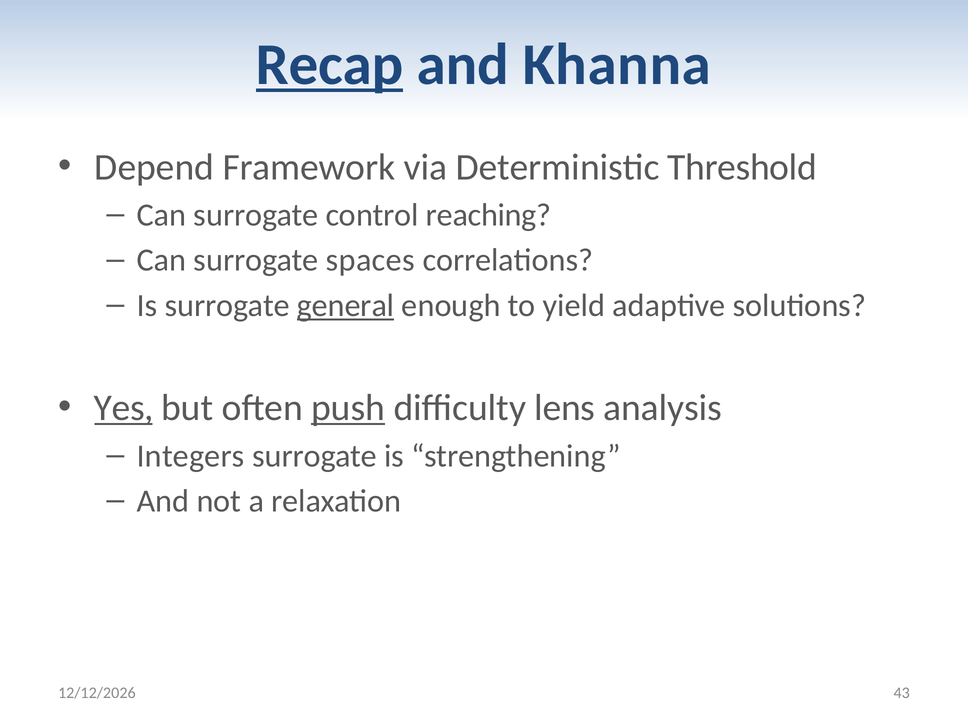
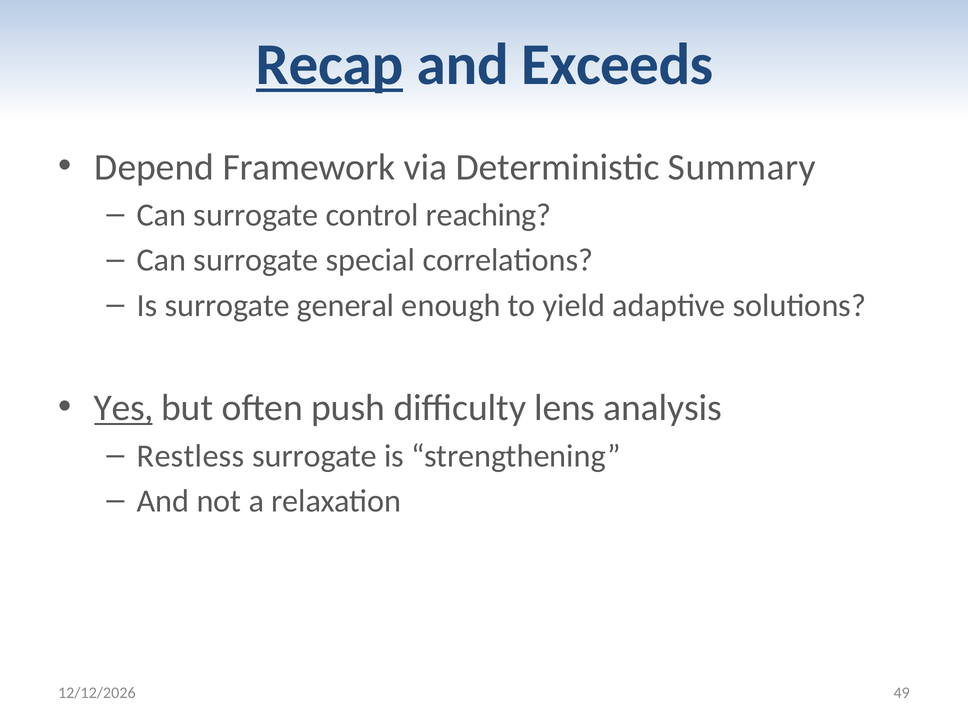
Khanna: Khanna -> Exceeds (617, 65)
Threshold: Threshold -> Summary (742, 167)
spaces: spaces -> special (370, 260)
general underline: present -> none (346, 305)
push underline: present -> none (348, 408)
Integers: Integers -> Restless (191, 456)
43: 43 -> 49 (902, 693)
